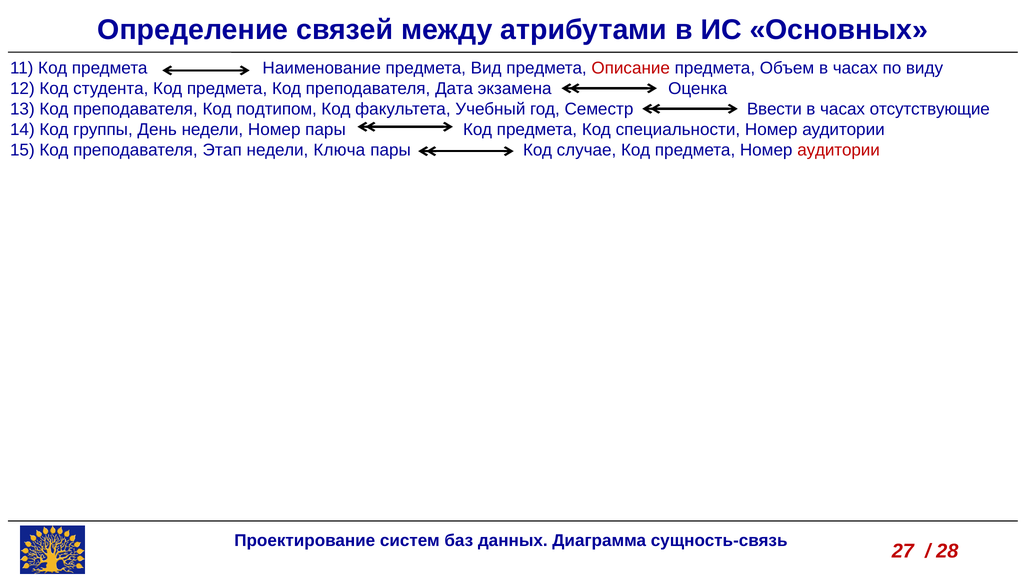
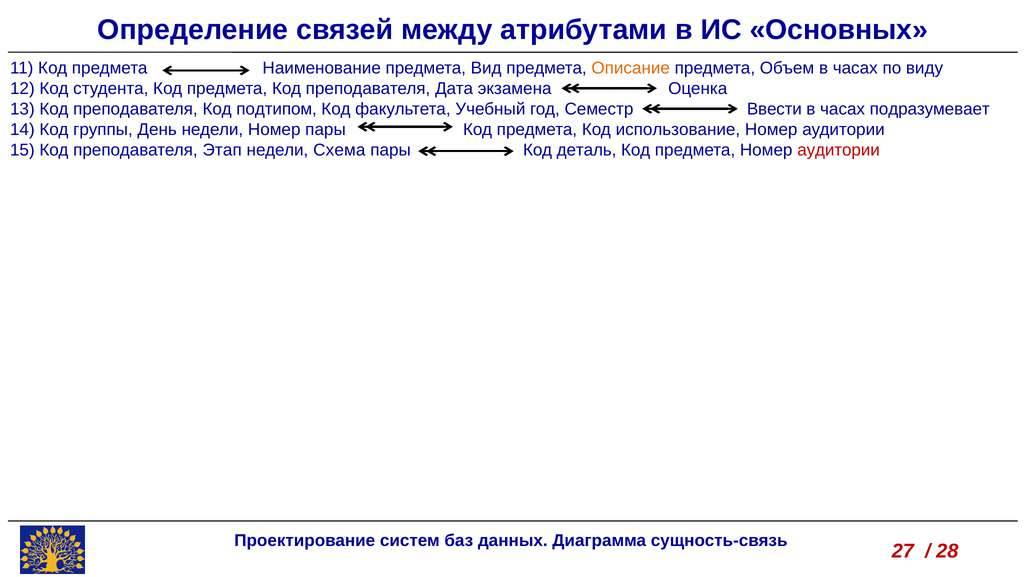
Описание colour: red -> orange (631, 68)
отсутствующие: отсутствующие -> подразумевает (930, 109)
специальности: специальности -> использование (678, 130)
Ключа: Ключа -> Схема (339, 150)
случае: случае -> деталь (587, 150)
